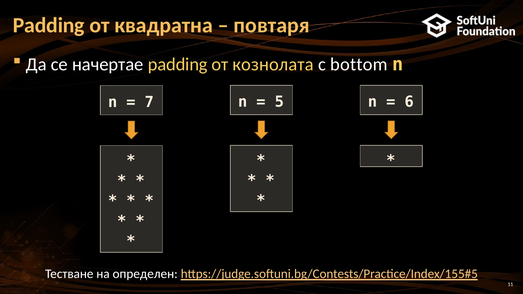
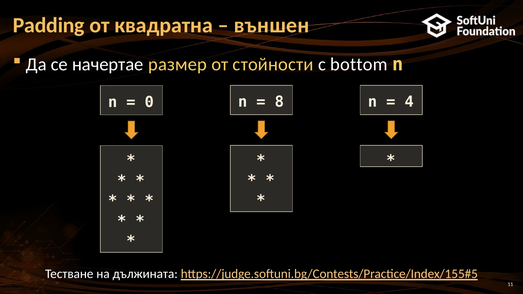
повтаря: повтаря -> външен (272, 25)
начертае padding: padding -> размер (178, 64)
кознолата: кознолата -> стойности (273, 64)
5: 5 -> 8 (279, 102)
6: 6 -> 4 (409, 102)
7: 7 -> 0 (149, 102)
определен: определен -> дължината (145, 274)
